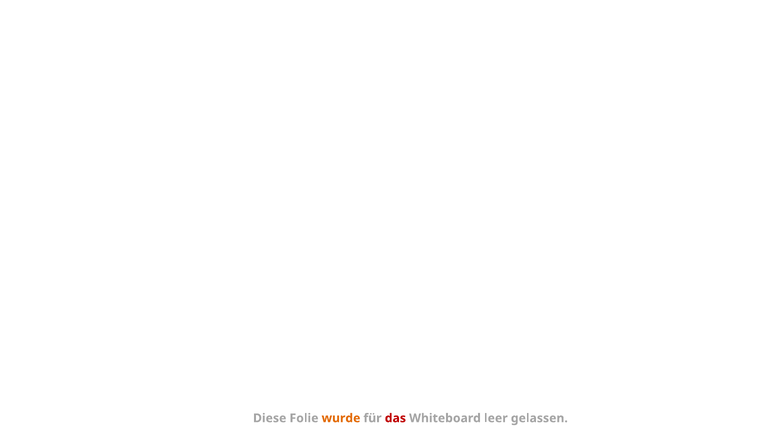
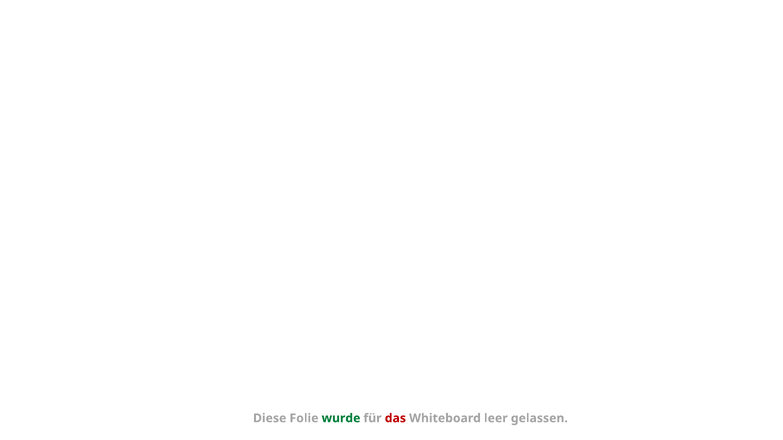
wurde colour: orange -> green (341, 419)
